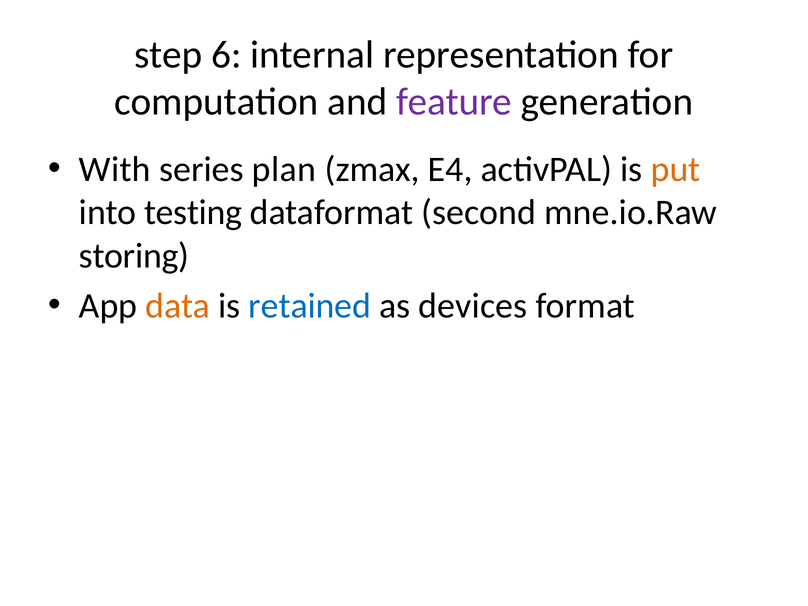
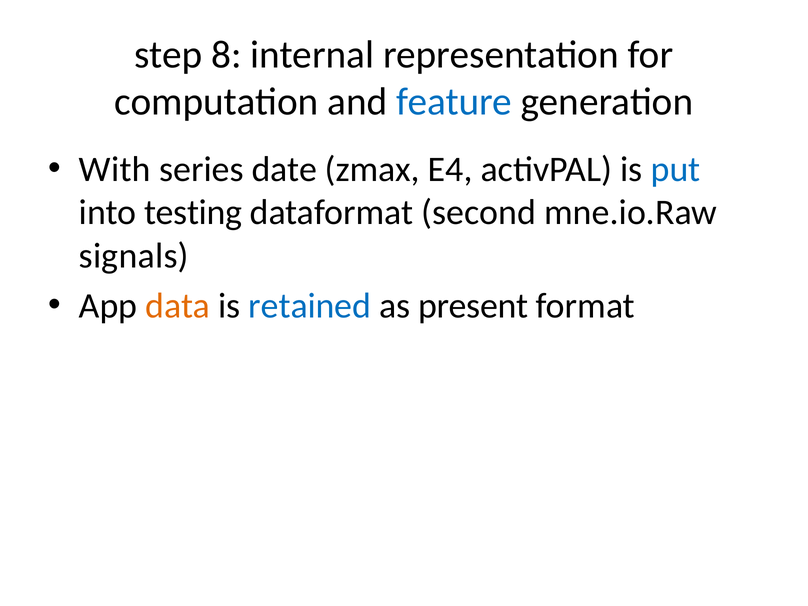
6: 6 -> 8 (226, 55)
feature colour: purple -> blue (454, 102)
plan: plan -> date (284, 170)
put colour: orange -> blue (676, 170)
storing: storing -> signals (134, 256)
devices: devices -> present (473, 306)
